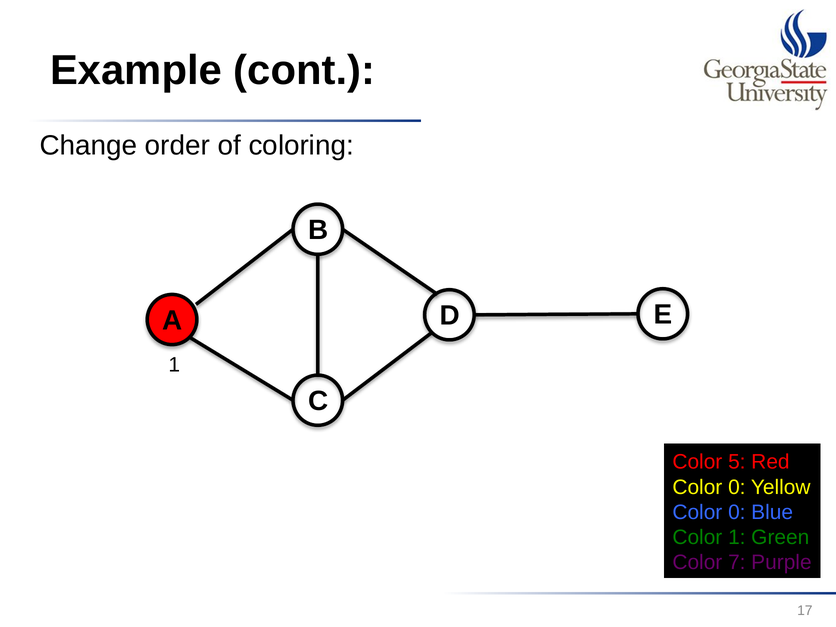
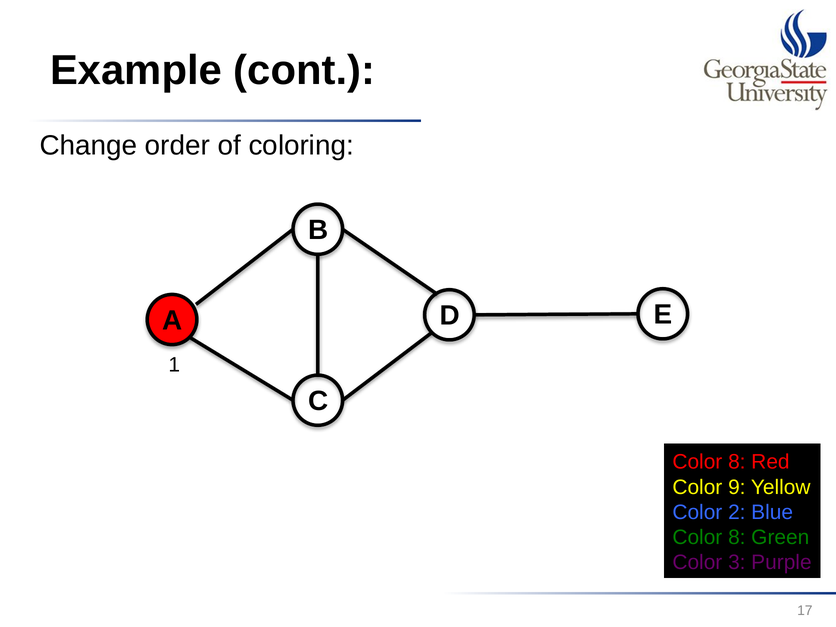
5: 5 -> 8 (737, 462)
0: 0 -> 9 (737, 487)
0: 0 -> 2 (737, 512)
1: 1 -> 8 (737, 537)
7: 7 -> 3 (737, 562)
